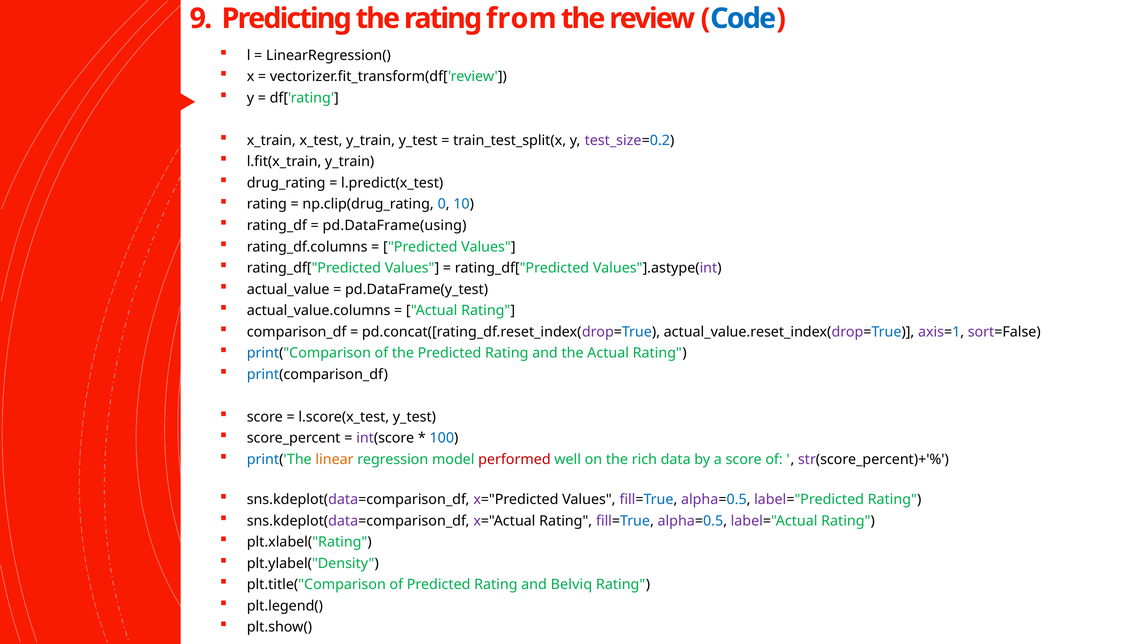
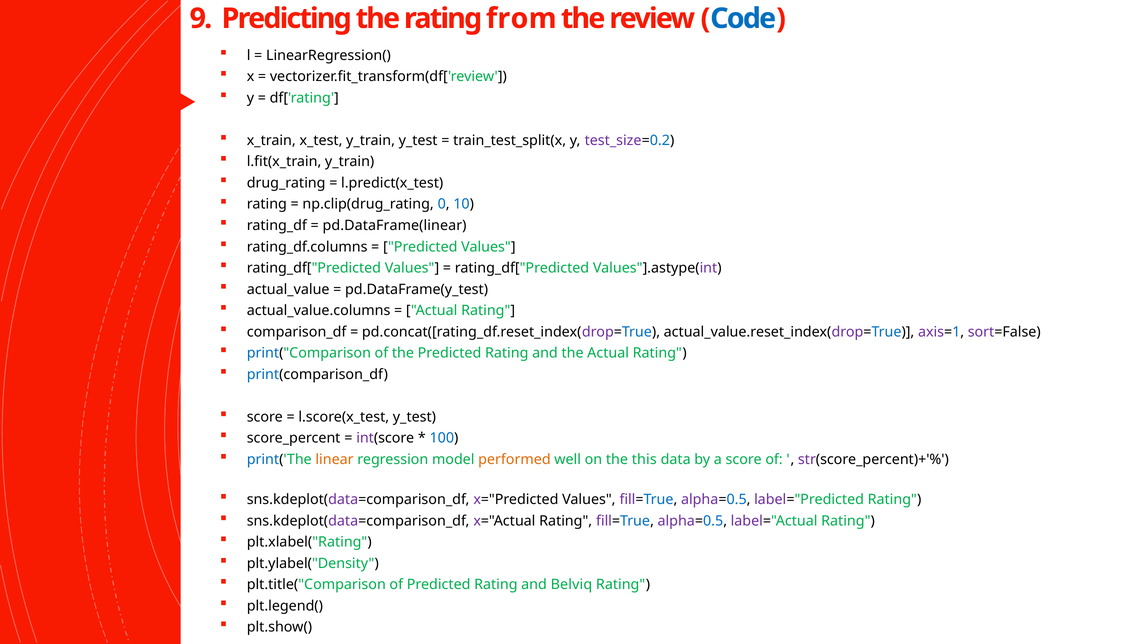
pd.DataFrame(using: pd.DataFrame(using -> pd.DataFrame(linear (395, 226)
performed colour: red -> orange (514, 459)
rich: rich -> this (644, 459)
